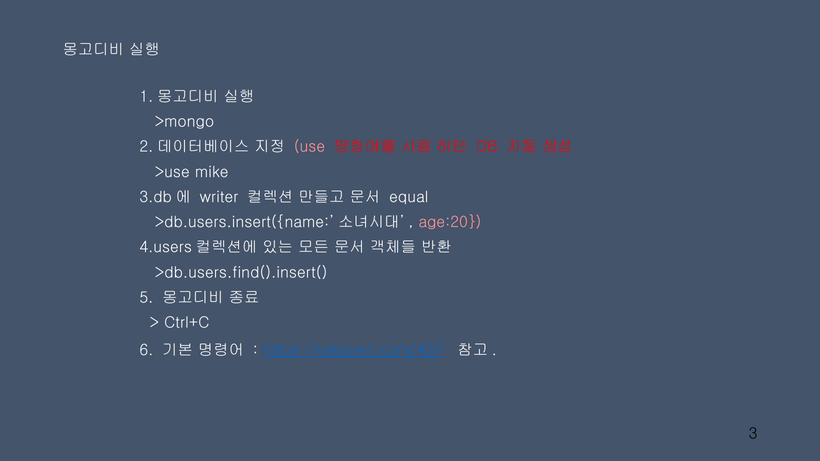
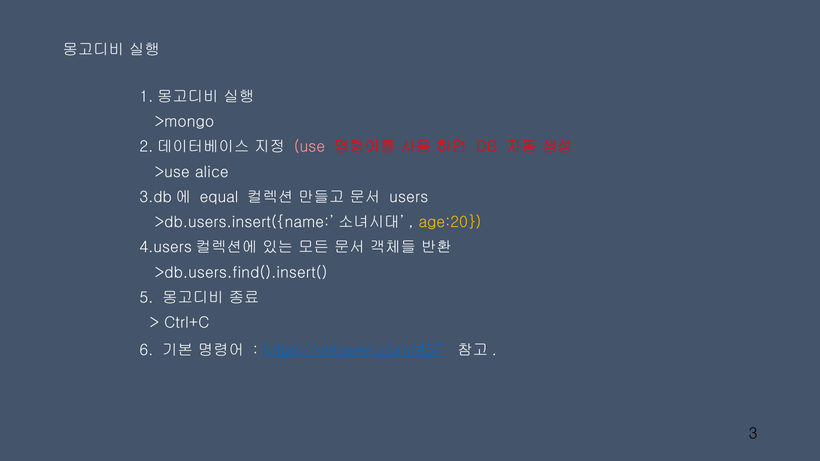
mike: mike -> alice (212, 172)
writer: writer -> equal (219, 197)
equal: equal -> users (409, 197)
age:20 colour: pink -> yellow (450, 222)
